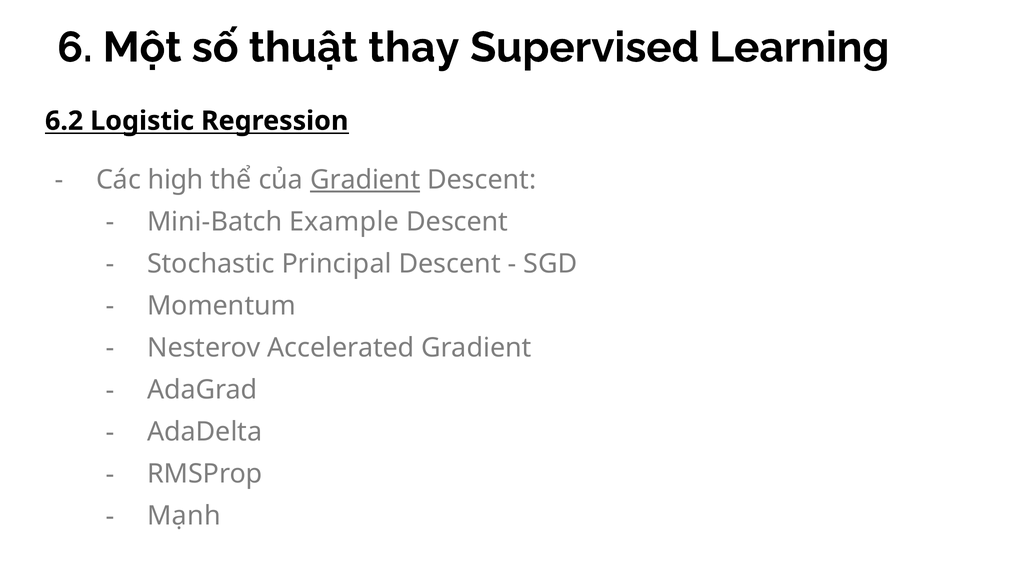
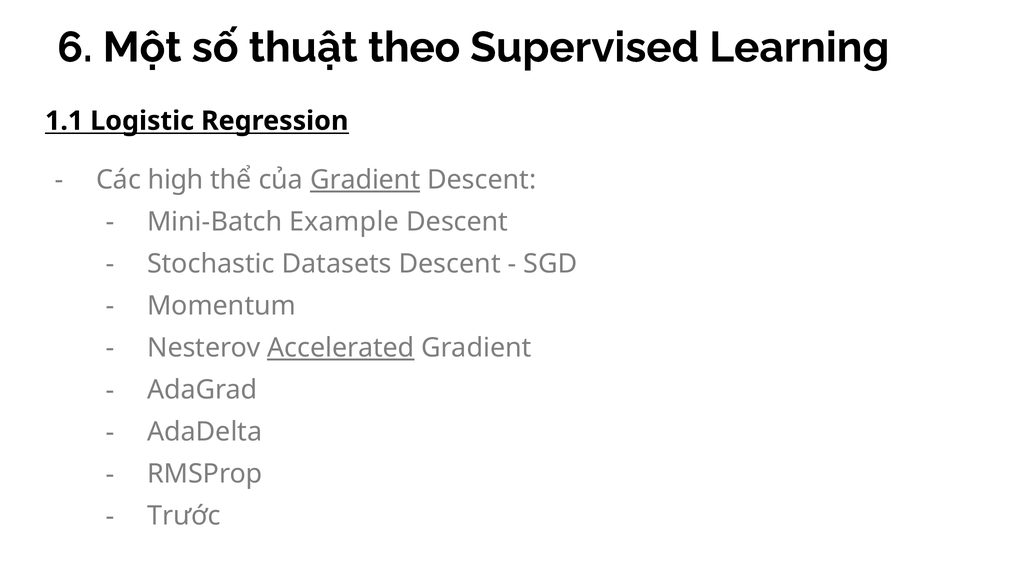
thay: thay -> theo (414, 48)
6.2: 6.2 -> 1.1 (64, 121)
Principal: Principal -> Datasets (337, 264)
Accelerated underline: none -> present (341, 348)
Mạnh: Mạnh -> Trước (184, 516)
